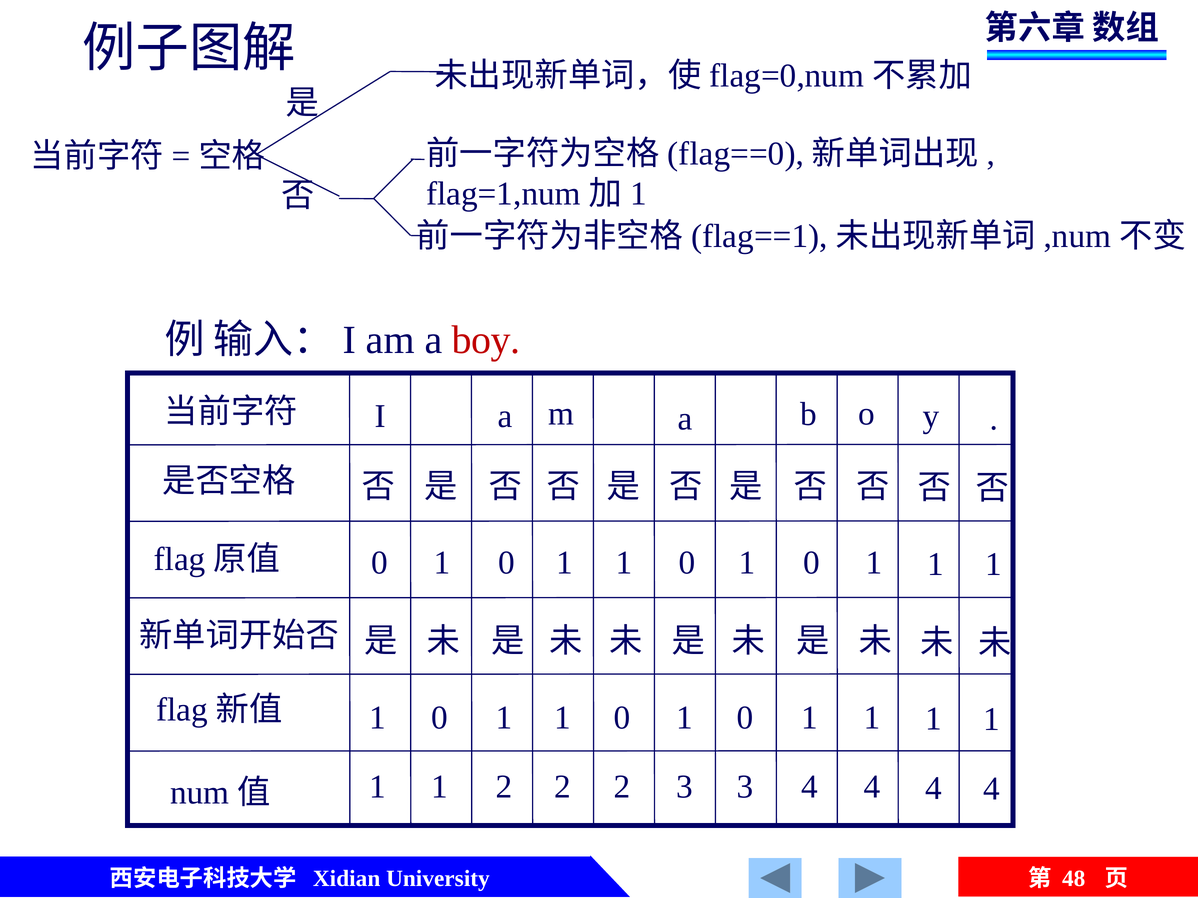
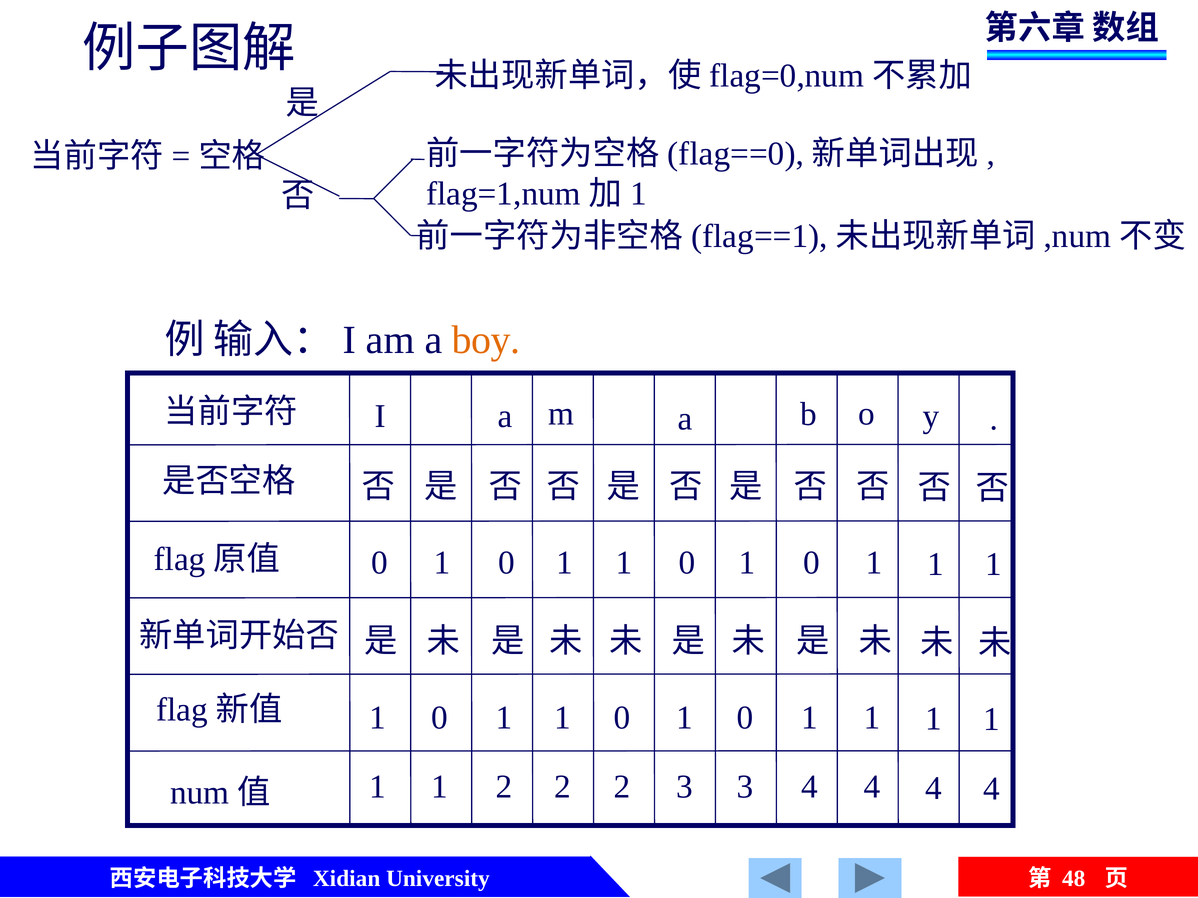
boy colour: red -> orange (486, 340)
